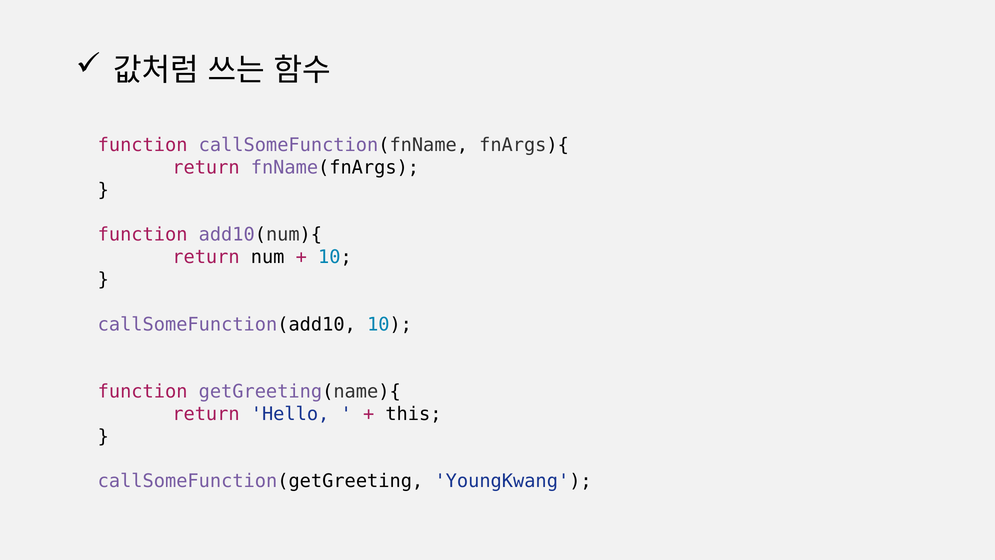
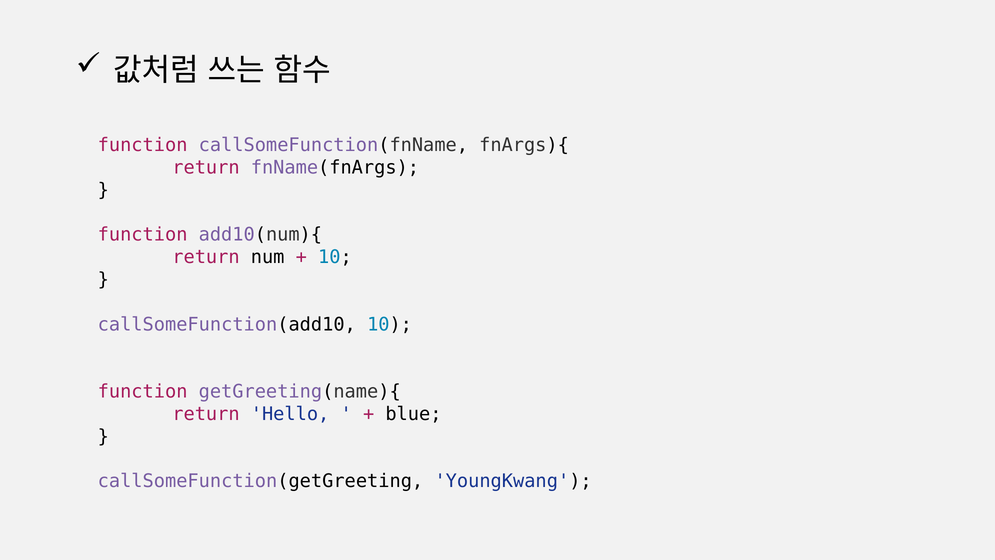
this: this -> blue (413, 414)
